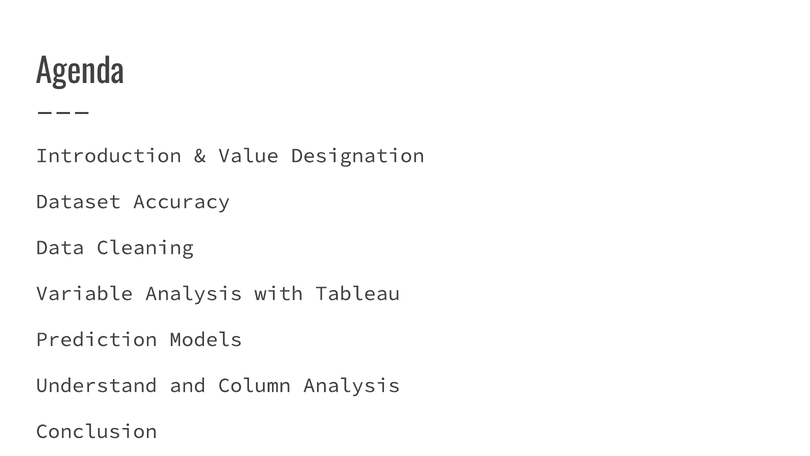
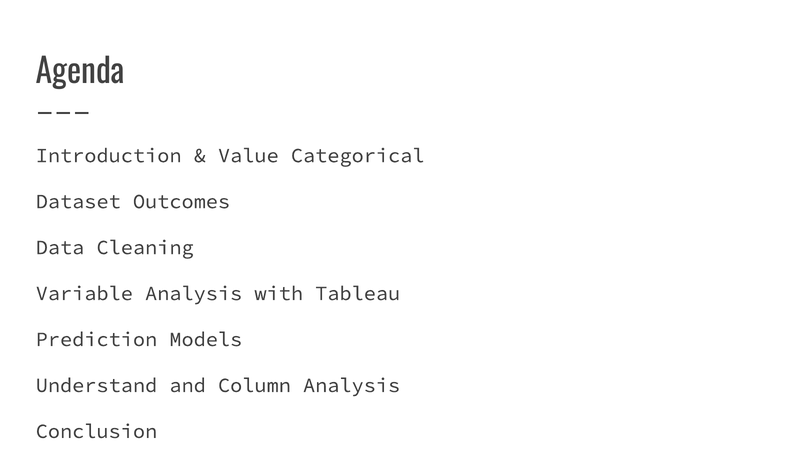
Designation: Designation -> Categorical (358, 155)
Accuracy: Accuracy -> Outcomes (182, 201)
